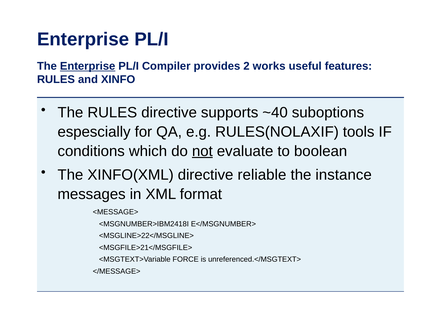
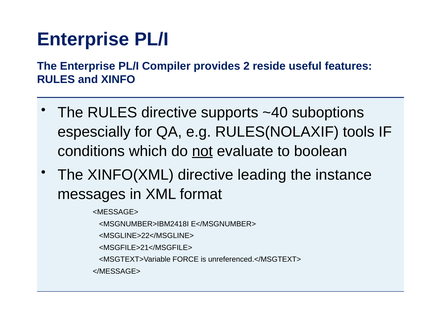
Enterprise underline: present -> none (88, 66)
works: works -> reside (269, 66)
reliable: reliable -> leading (262, 175)
